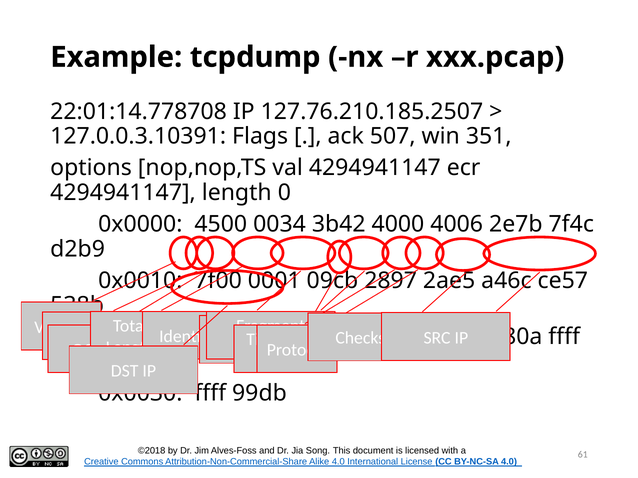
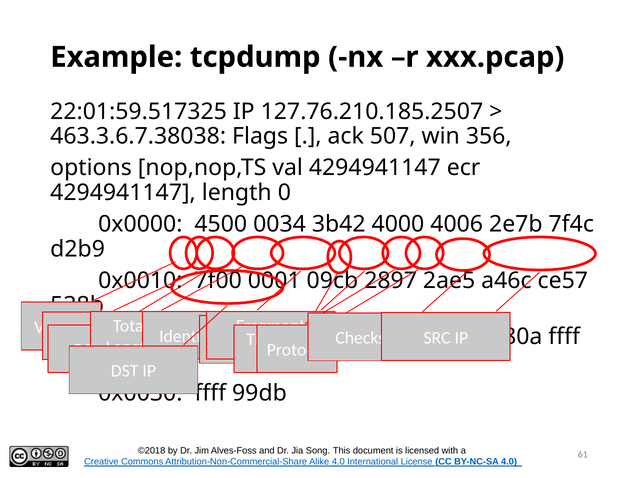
22:01:14.778708: 22:01:14.778708 -> 22:01:59.517325 (139, 112)
127.0.0.3.10391: 127.0.0.3.10391 -> 463.3.6.7.38038 (138, 136)
351: 351 -> 356 (489, 136)
